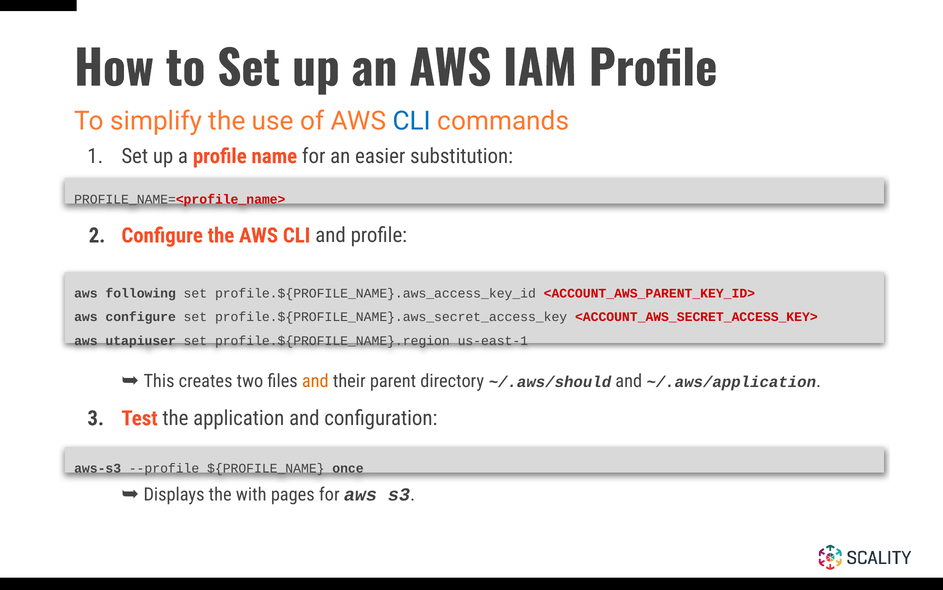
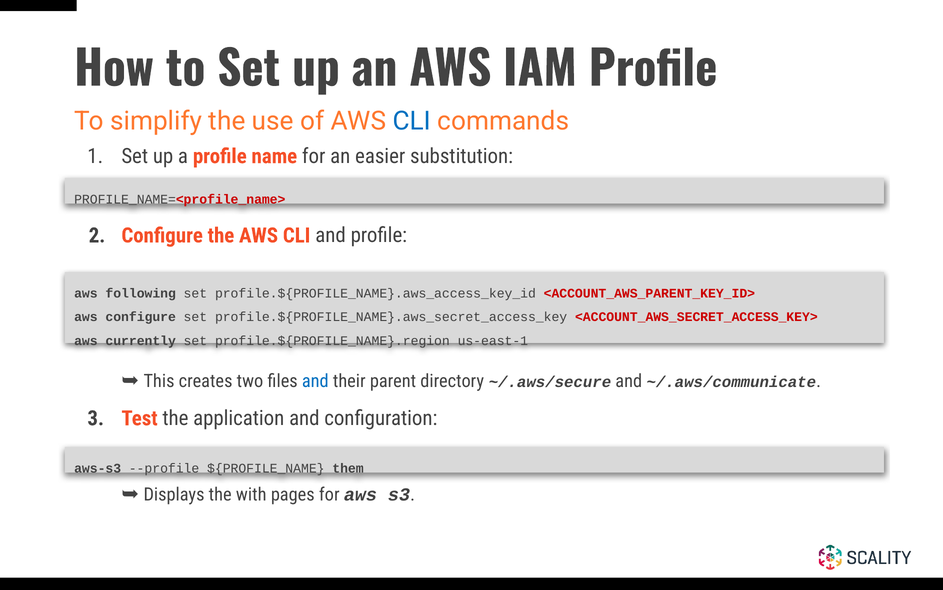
utapiuser: utapiuser -> currently (141, 340)
and colour: orange -> blue (315, 381)
~/.aws/should: ~/.aws/should -> ~/.aws/secure (550, 381)
~/.aws/application: ~/.aws/application -> ~/.aws/communicate (731, 381)
once: once -> them (348, 468)
